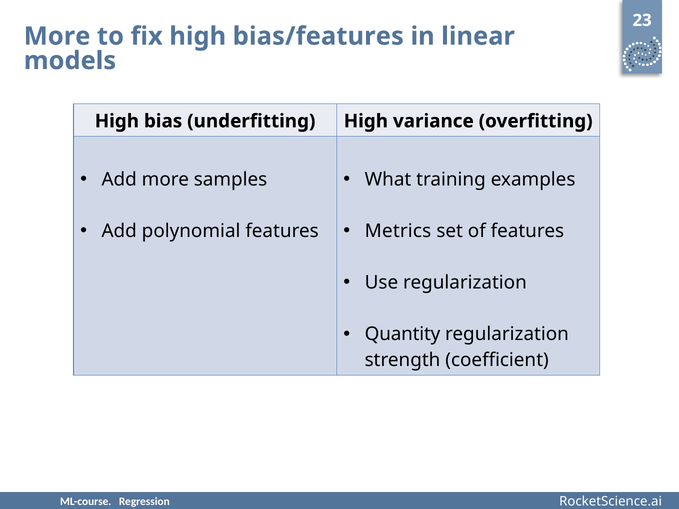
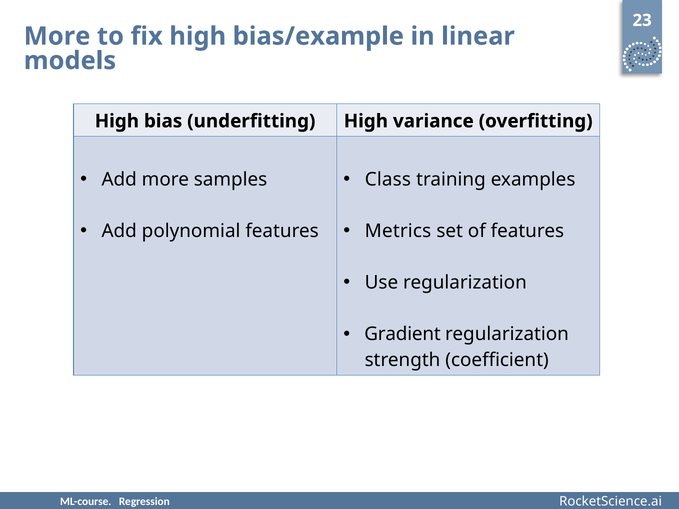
bias/features: bias/features -> bias/example (318, 36)
What: What -> Class (388, 180)
Quantity: Quantity -> Gradient (403, 334)
